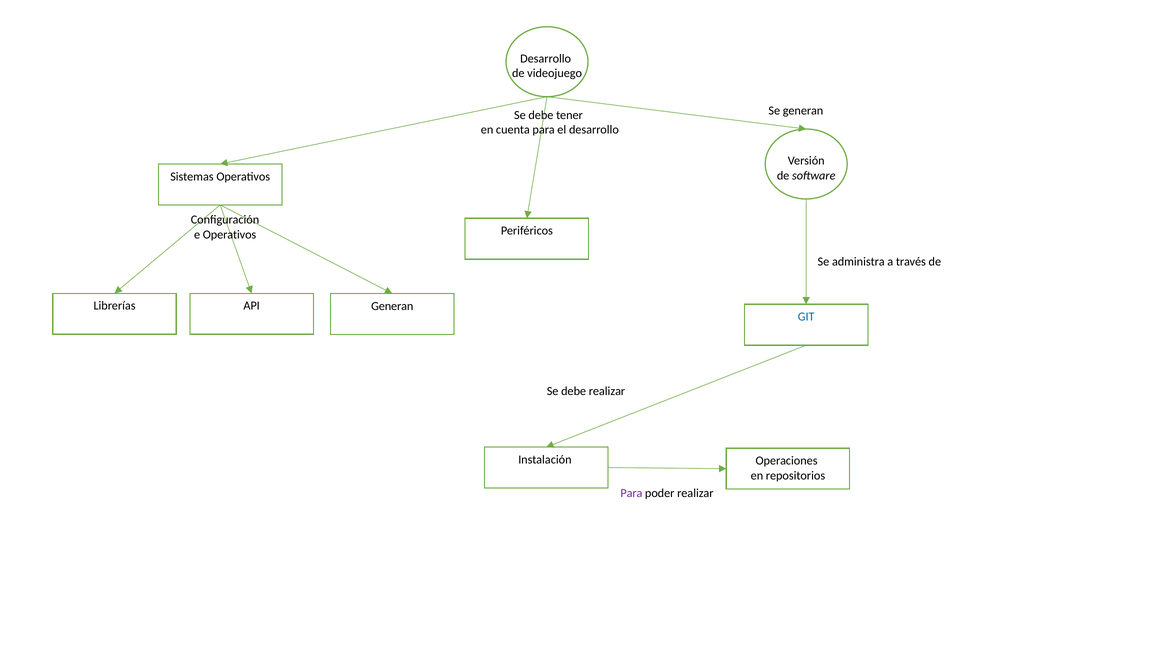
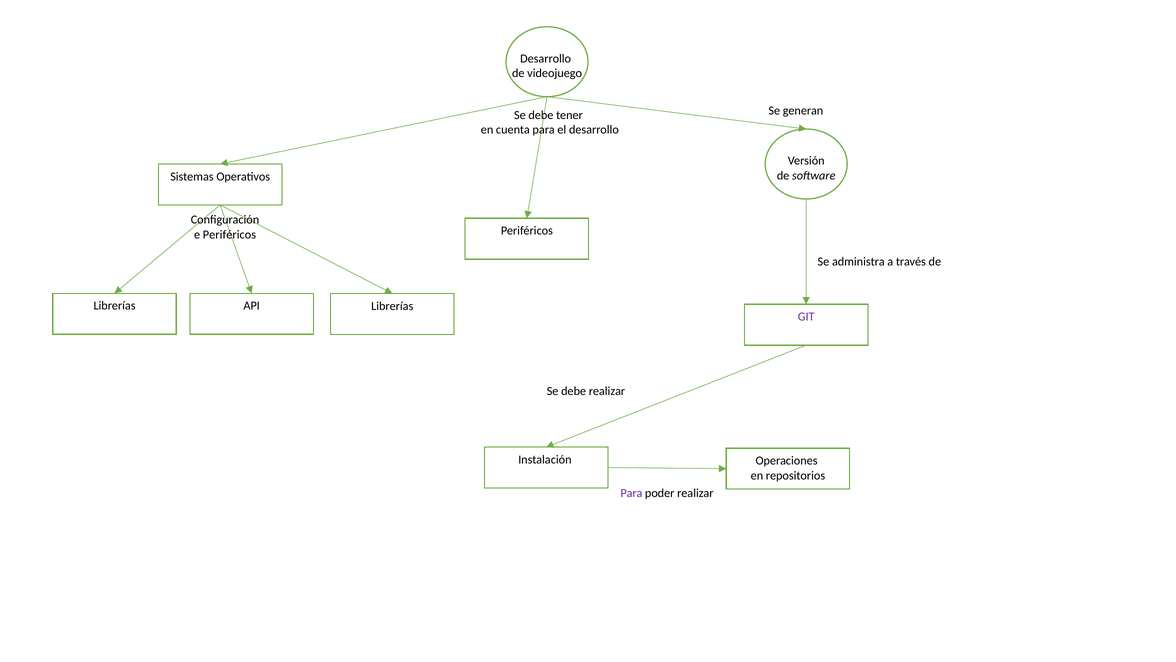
e Operativos: Operativos -> Periféricos (229, 234)
Librerías Generan: Generan -> Librerías (392, 306)
GIT colour: blue -> purple (806, 317)
